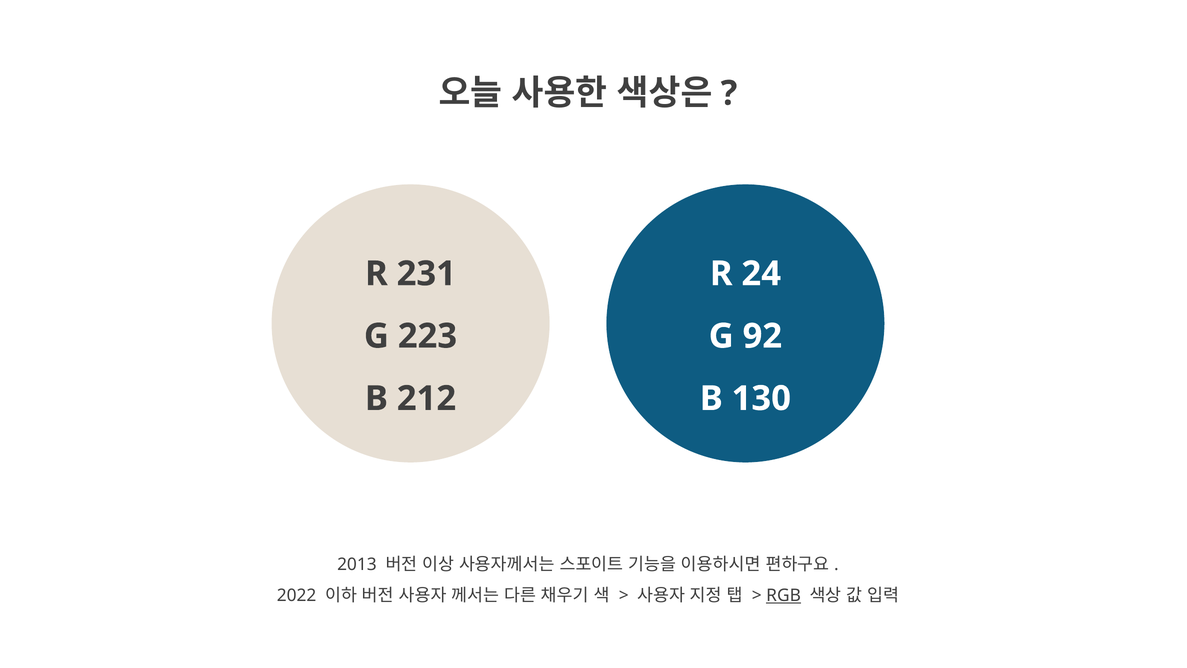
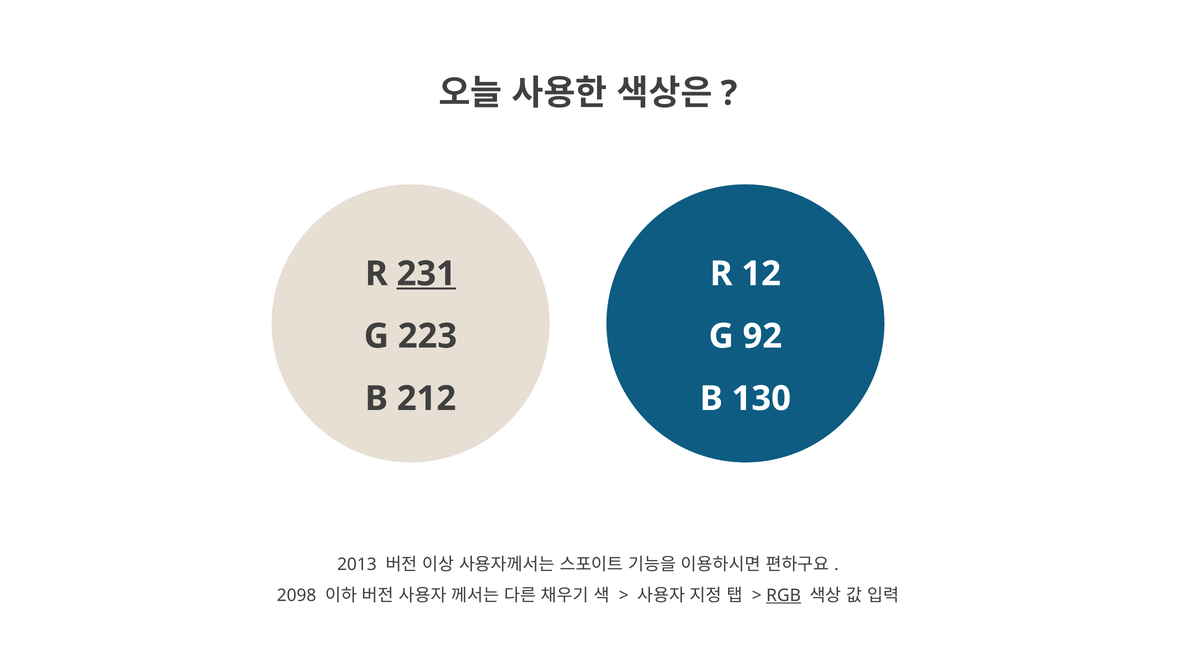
231 underline: none -> present (426, 274)
24: 24 -> 12 (761, 274)
2022: 2022 -> 2098 (297, 595)
